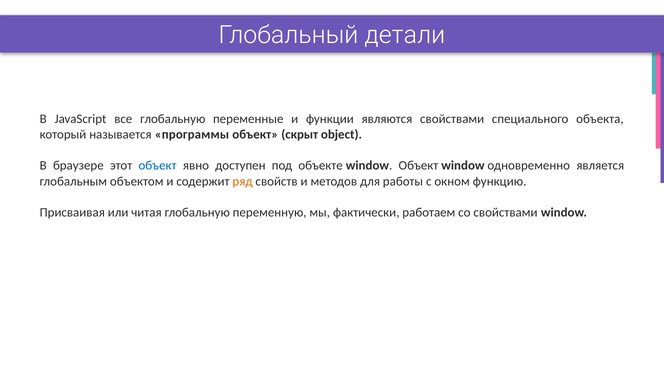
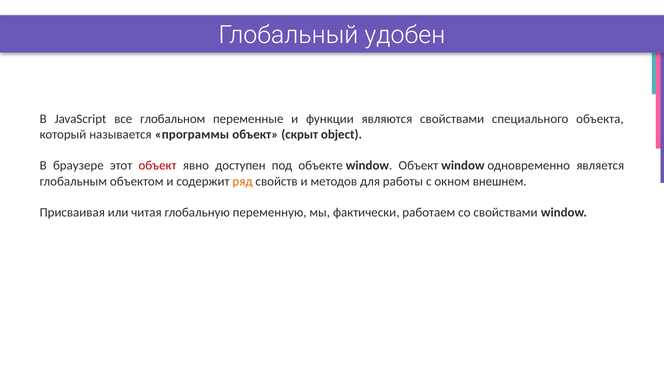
детали: детали -> удобен (405, 35)
все глобальную: глобальную -> глобальном (173, 119)
объект colour: blue -> red (158, 166)
функцию: функцию -> внешнем (500, 181)
